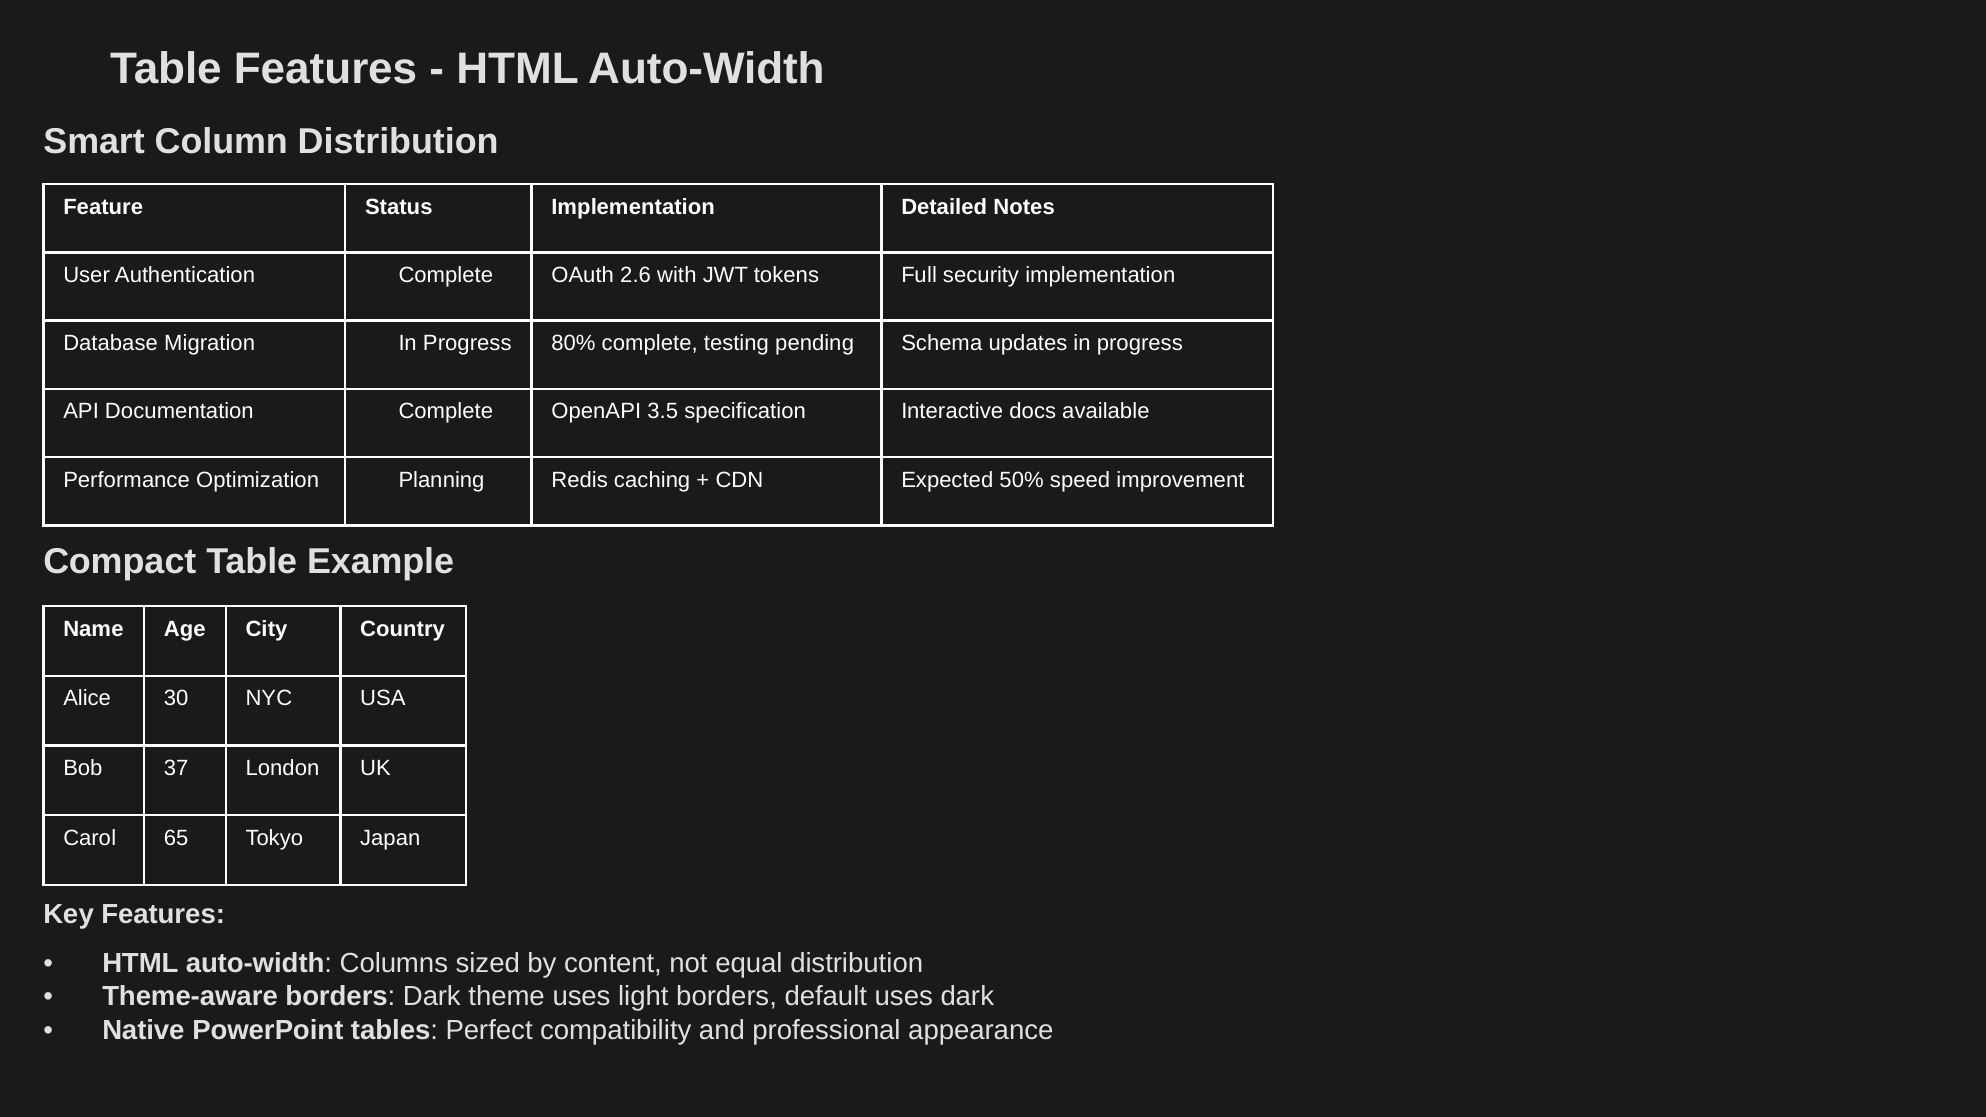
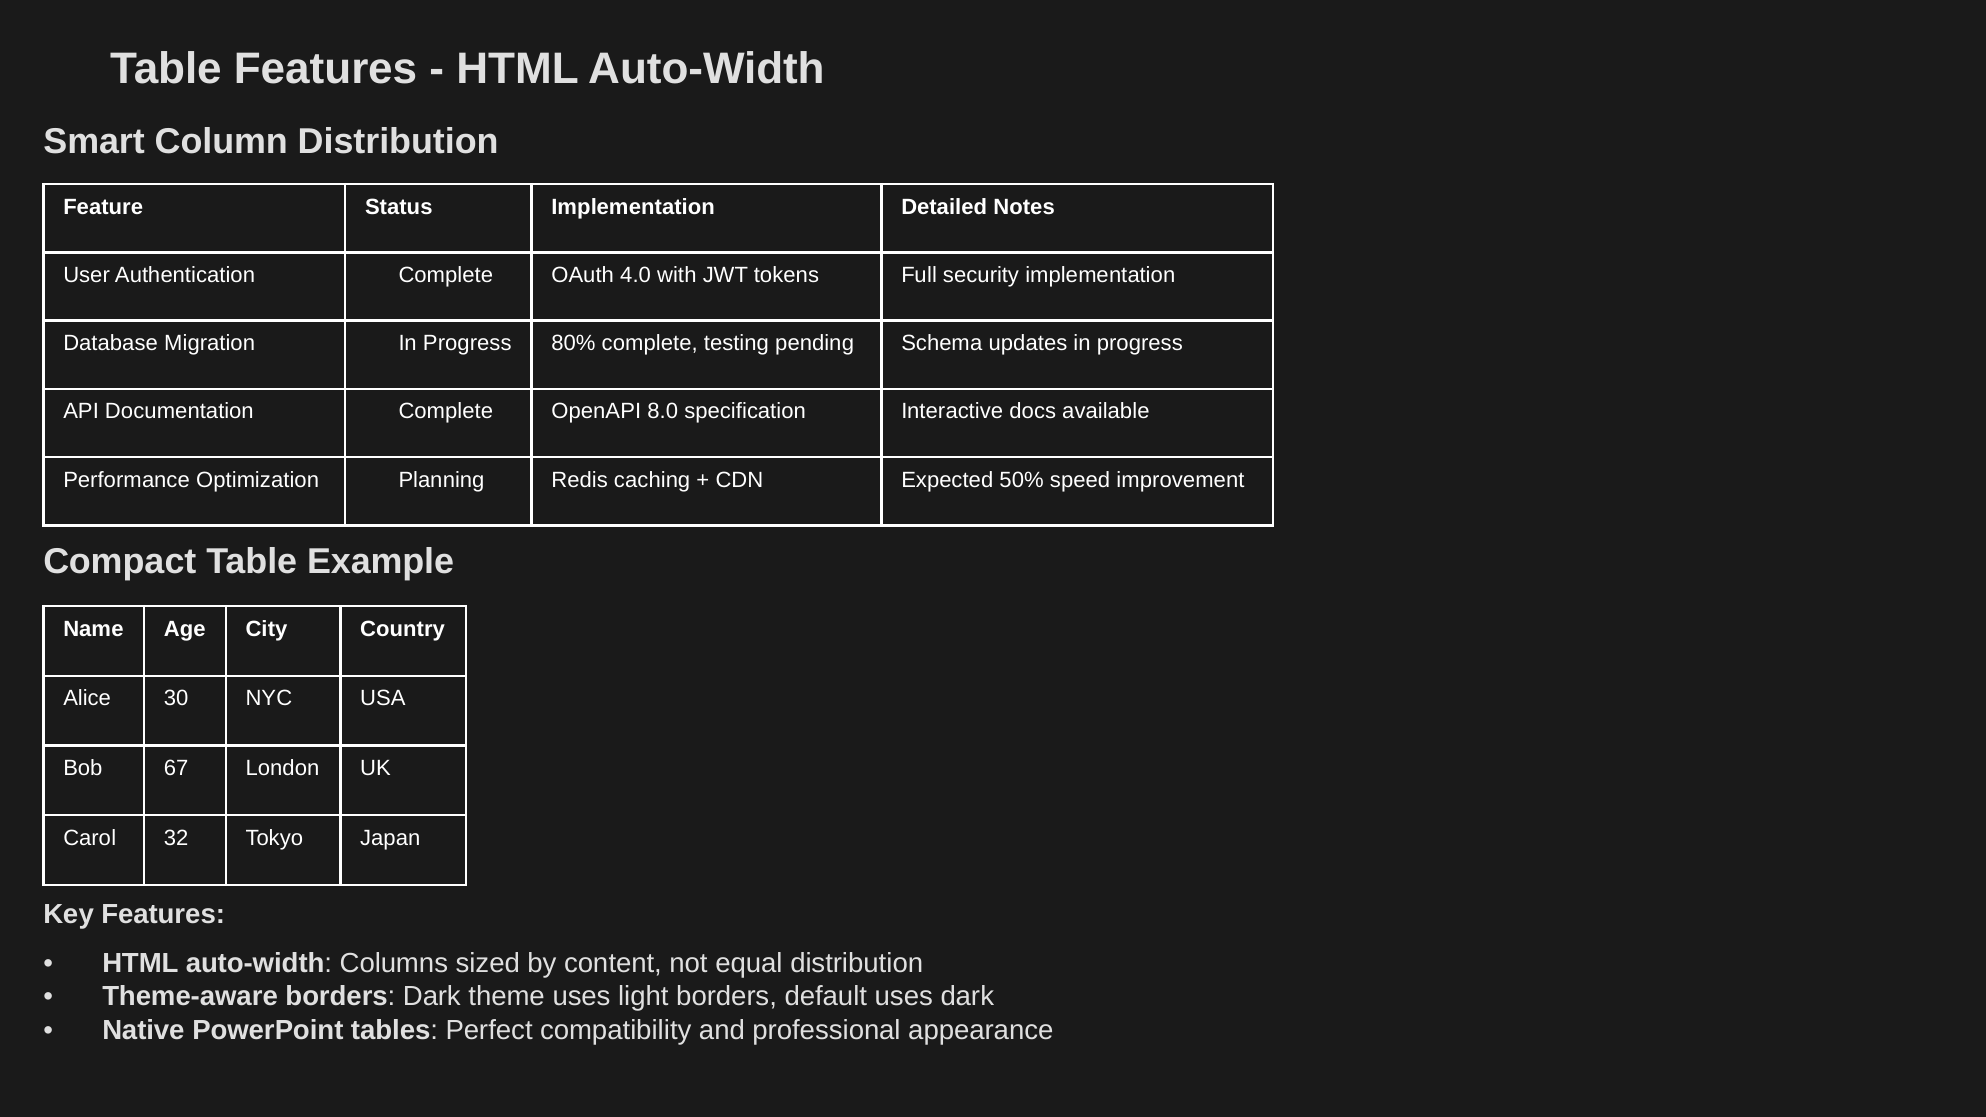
2.6: 2.6 -> 4.0 (636, 275)
3.5: 3.5 -> 8.0 (663, 412)
37: 37 -> 67 (176, 768)
65: 65 -> 32 (176, 838)
